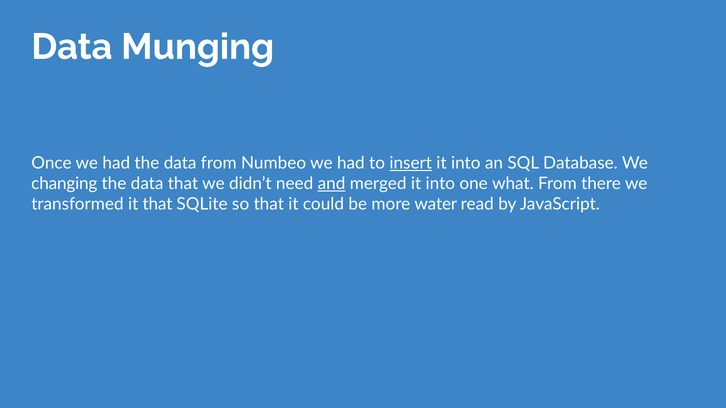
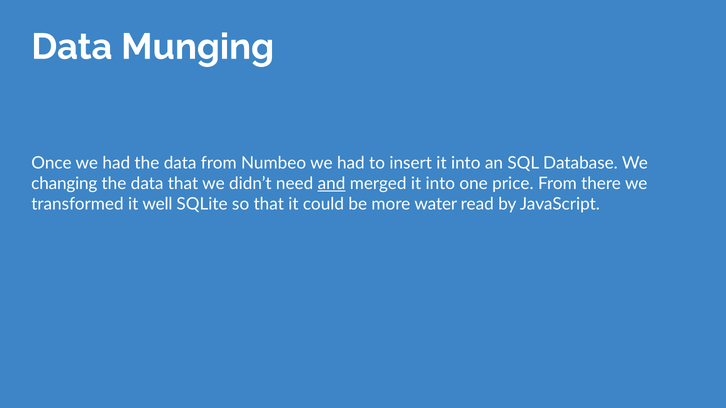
insert underline: present -> none (411, 163)
what: what -> price (513, 184)
it that: that -> well (157, 204)
